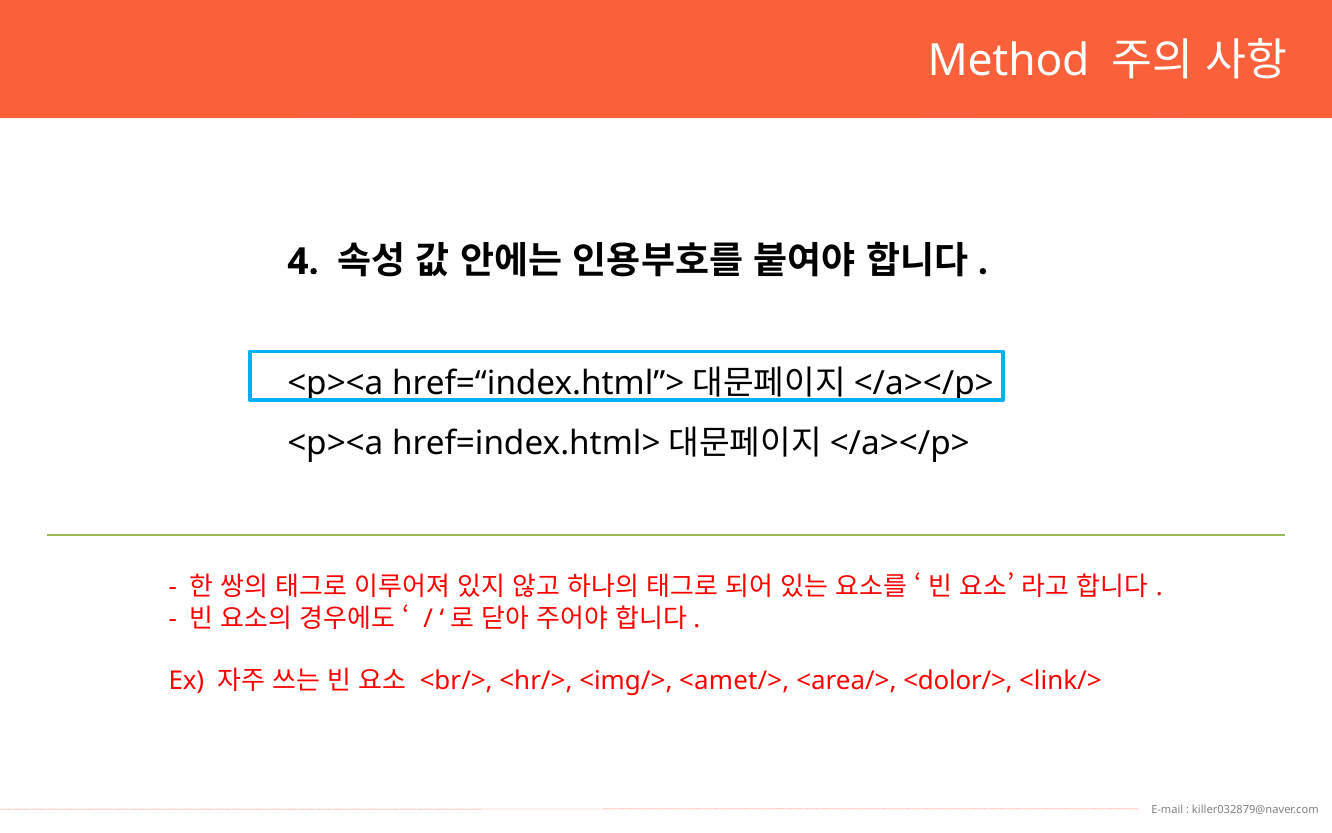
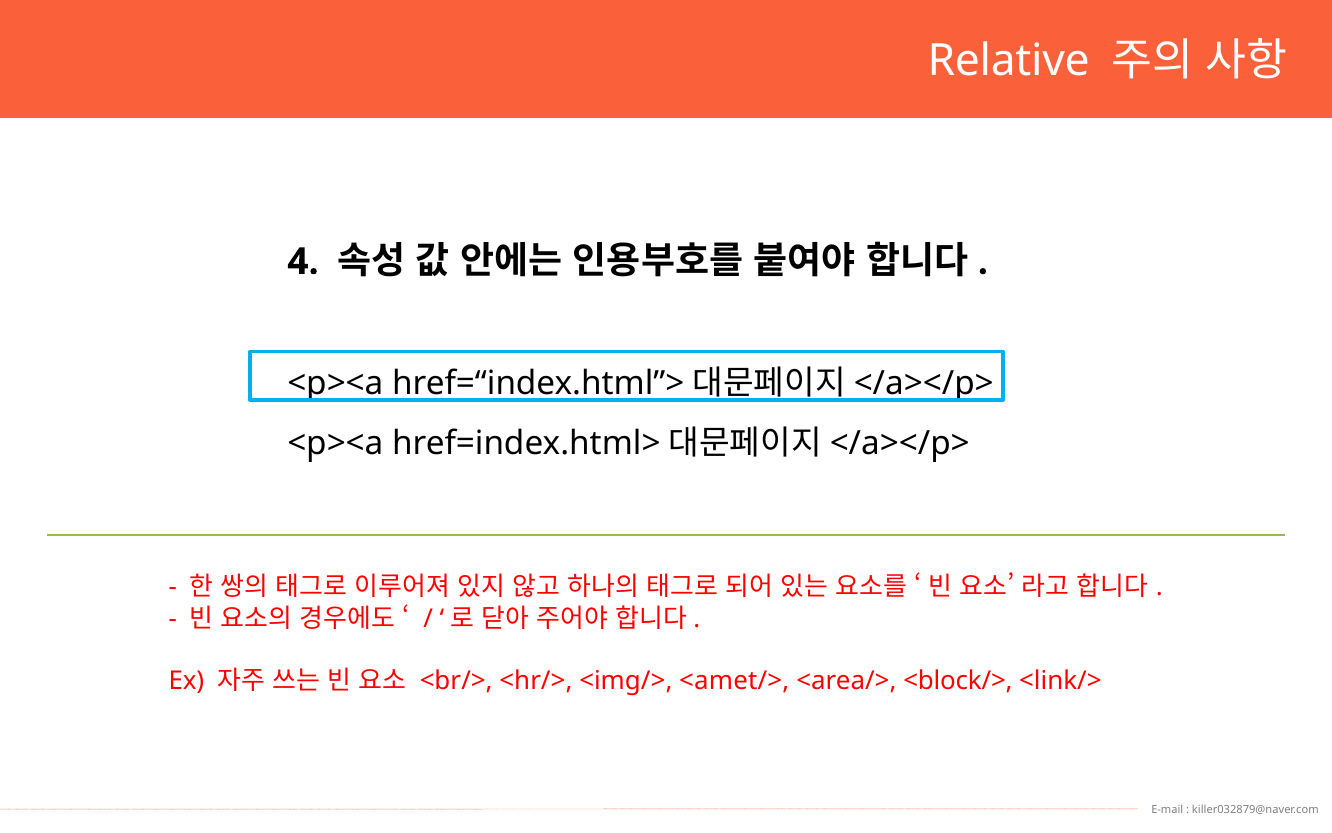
Method: Method -> Relative (1009, 61)
<dolor/>: <dolor/> -> <block/> (958, 680)
